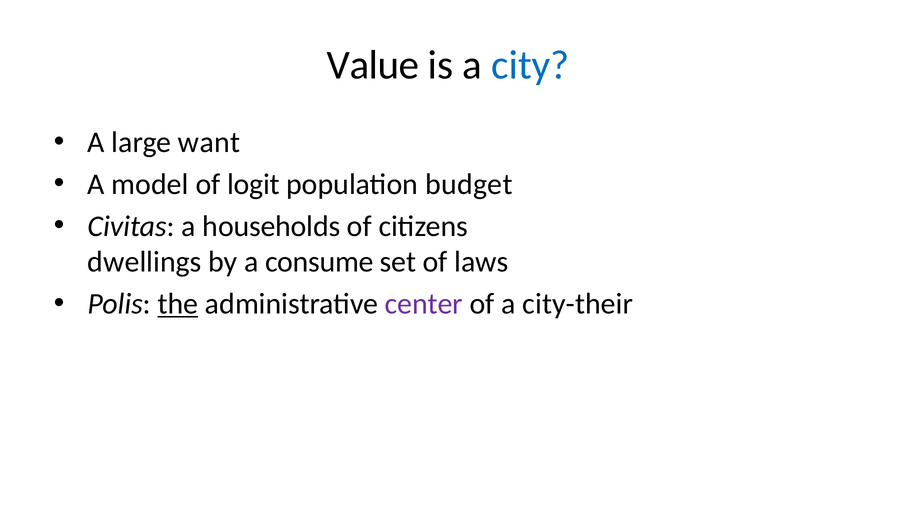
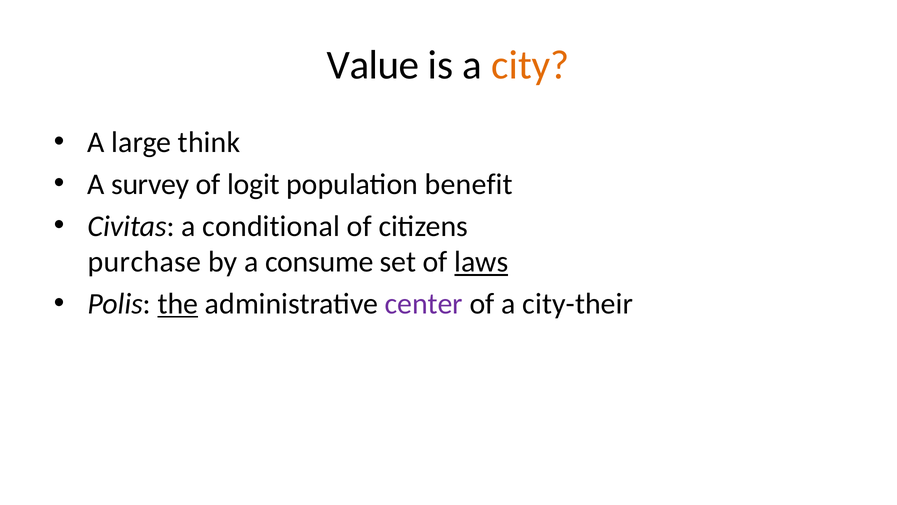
city colour: blue -> orange (530, 65)
want: want -> think (209, 142)
model: model -> survey (150, 184)
budget: budget -> benefit (469, 184)
households: households -> conditional (271, 226)
dwellings: dwellings -> purchase (144, 262)
laws underline: none -> present (481, 262)
